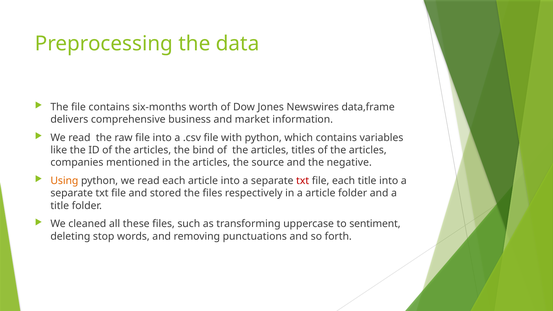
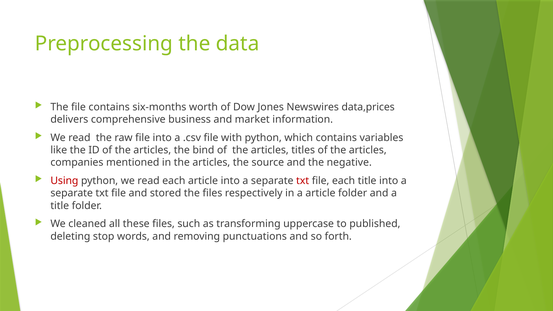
data,frame: data,frame -> data,prices (368, 107)
Using colour: orange -> red (64, 181)
sentiment: sentiment -> published (375, 224)
